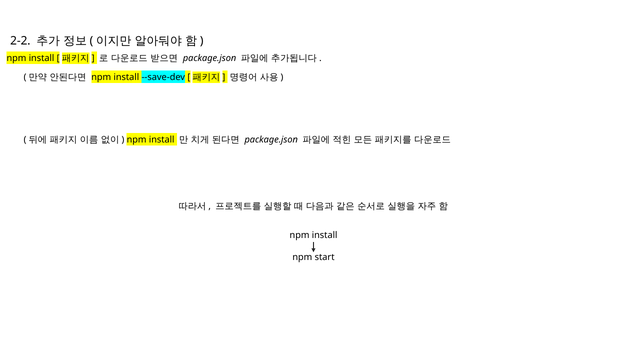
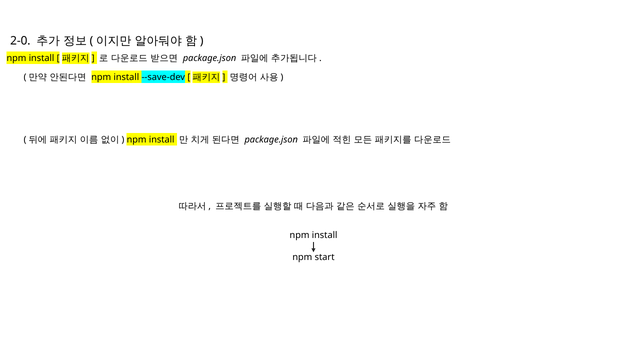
2-2: 2-2 -> 2-0 (20, 41)
